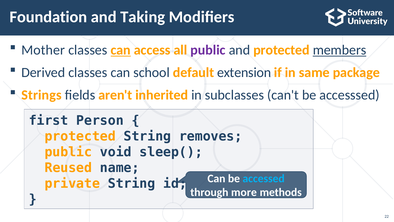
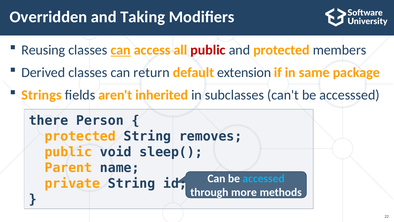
Foundation: Foundation -> Overridden (48, 17)
Mother: Mother -> Reusing (43, 50)
public colour: purple -> red (208, 50)
members underline: present -> none (340, 50)
school: school -> return (152, 72)
first: first -> there (49, 120)
Reused: Reused -> Parent (68, 168)
